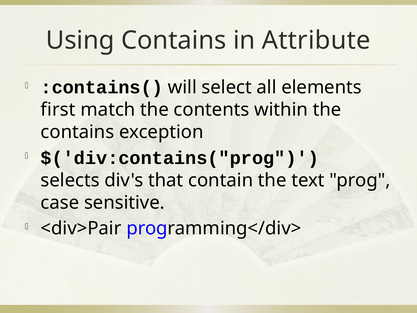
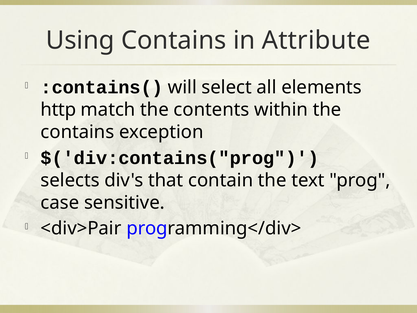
first: first -> http (58, 110)
